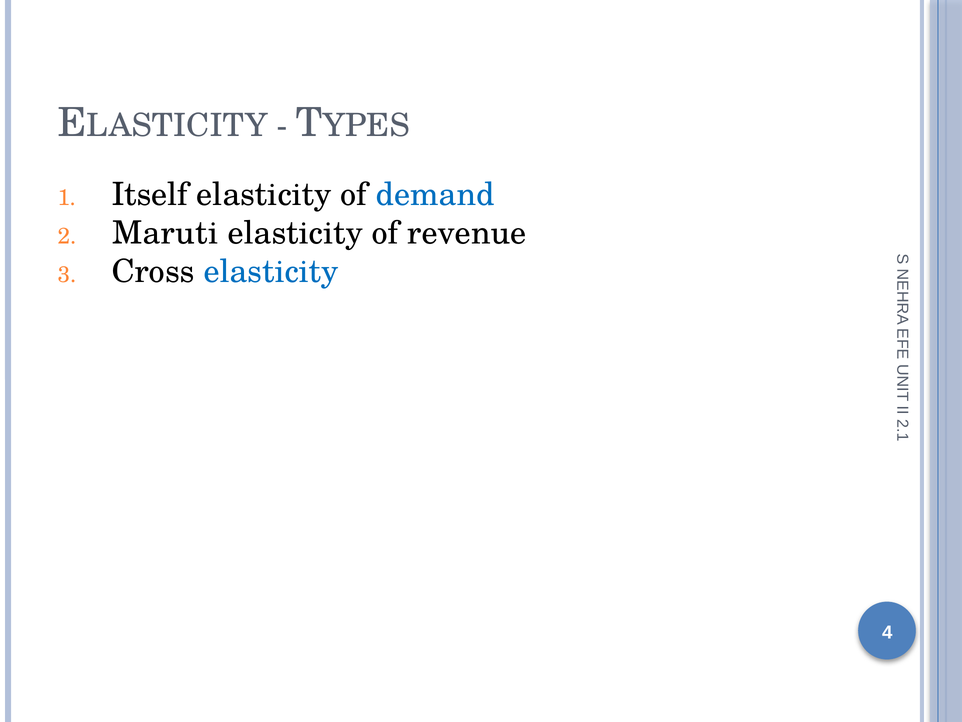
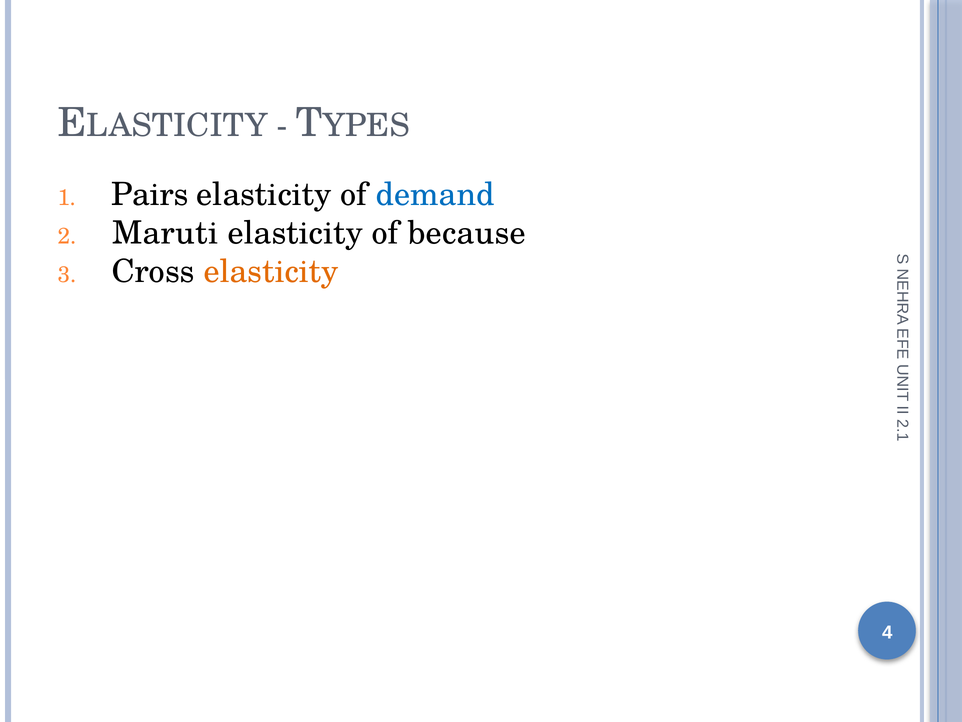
Itself: Itself -> Pairs (150, 195)
revenue: revenue -> because (467, 233)
elasticity colour: blue -> orange (271, 272)
